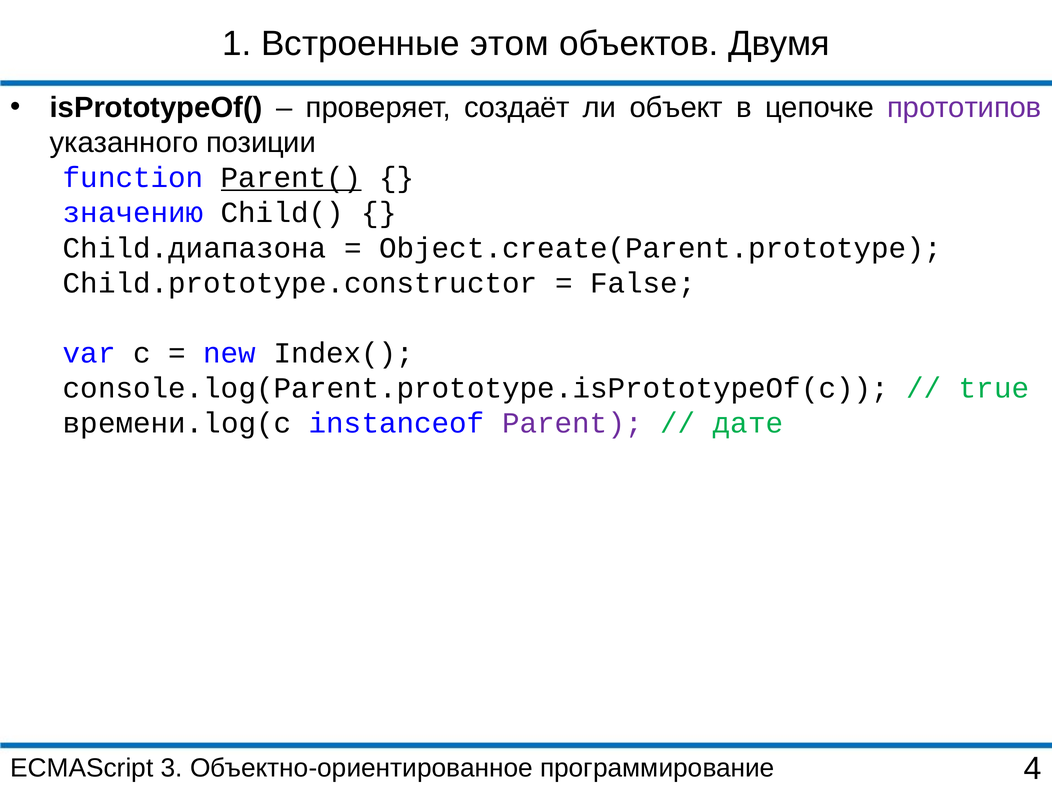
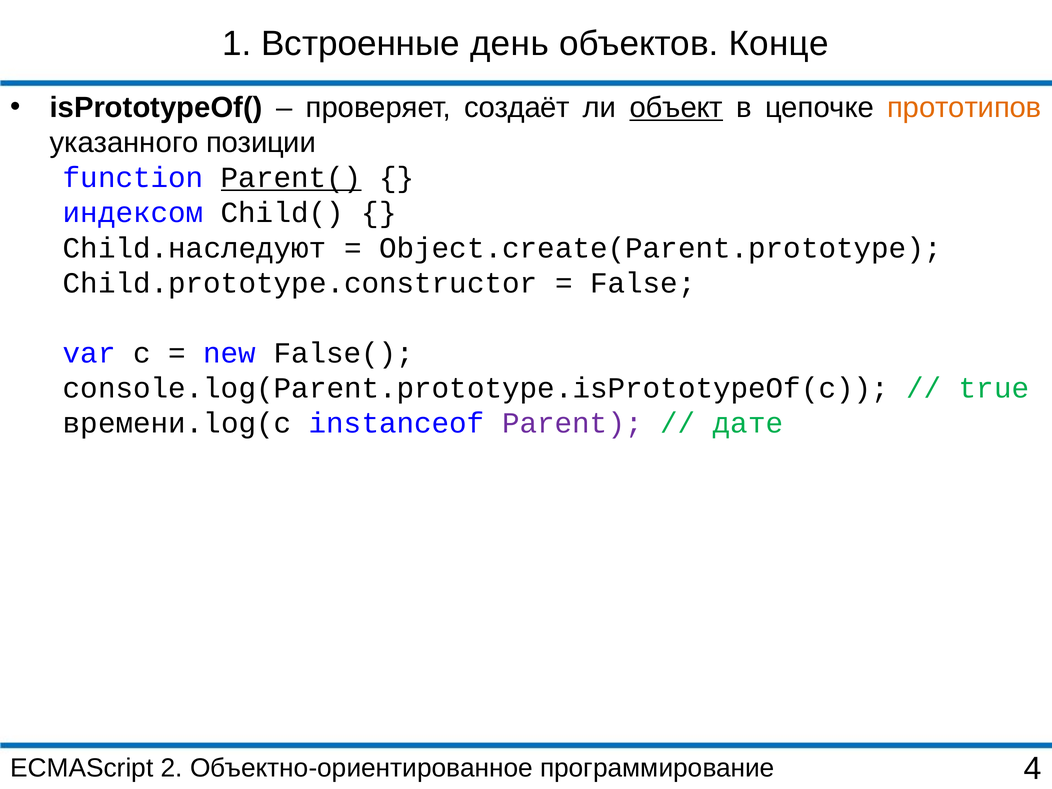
этом: этом -> день (509, 44)
Двумя: Двумя -> Конце (779, 44)
объект underline: none -> present (676, 108)
прототипов colour: purple -> orange (964, 108)
значению: значению -> индексом (133, 213)
Child.диапазона: Child.диапазона -> Child.наследуют (195, 248)
Index(: Index( -> False( (344, 353)
3: 3 -> 2 (172, 768)
